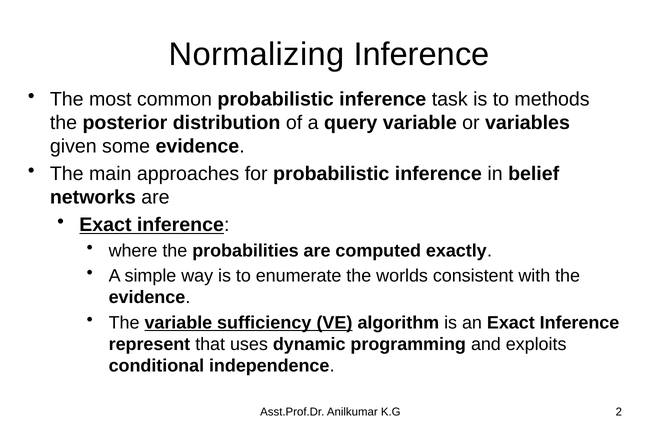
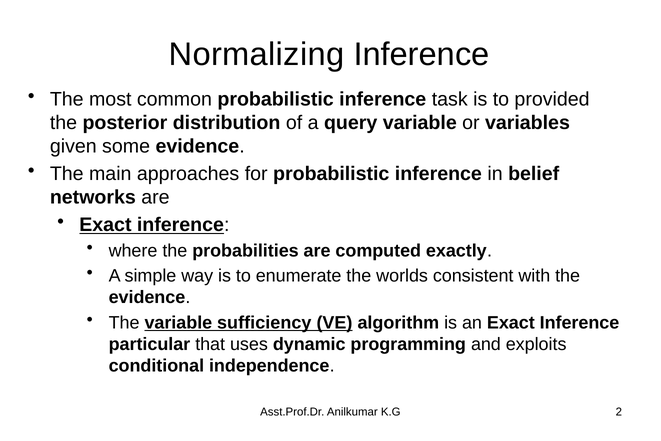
methods: methods -> provided (552, 99)
represent: represent -> particular (149, 344)
